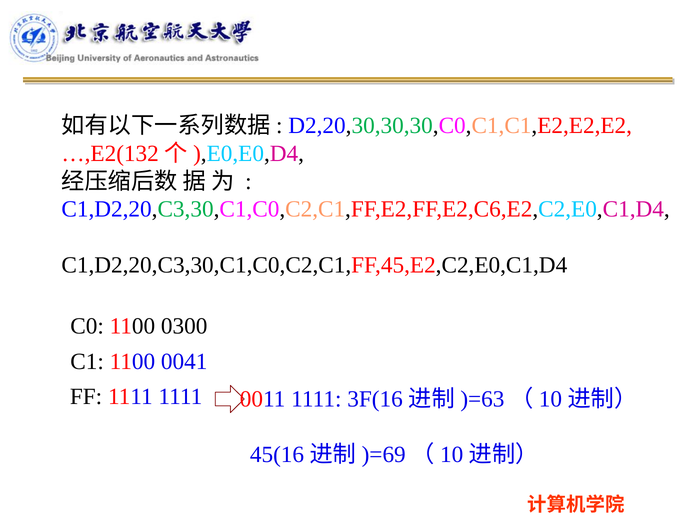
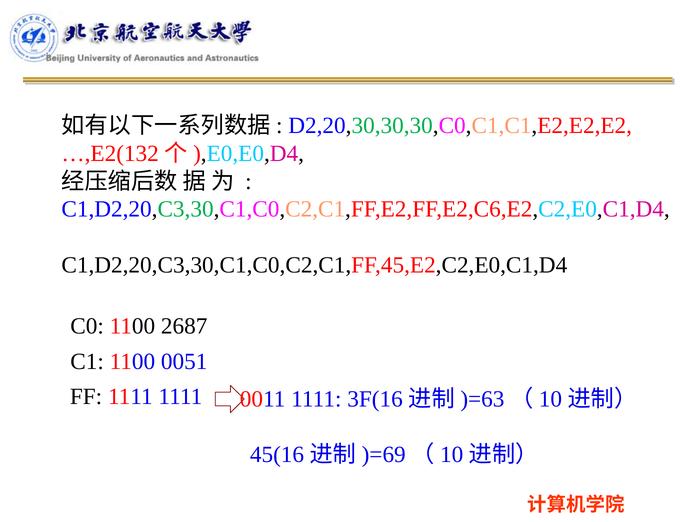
0300: 0300 -> 2687 (184, 327)
0041: 0041 -> 0051 (184, 362)
